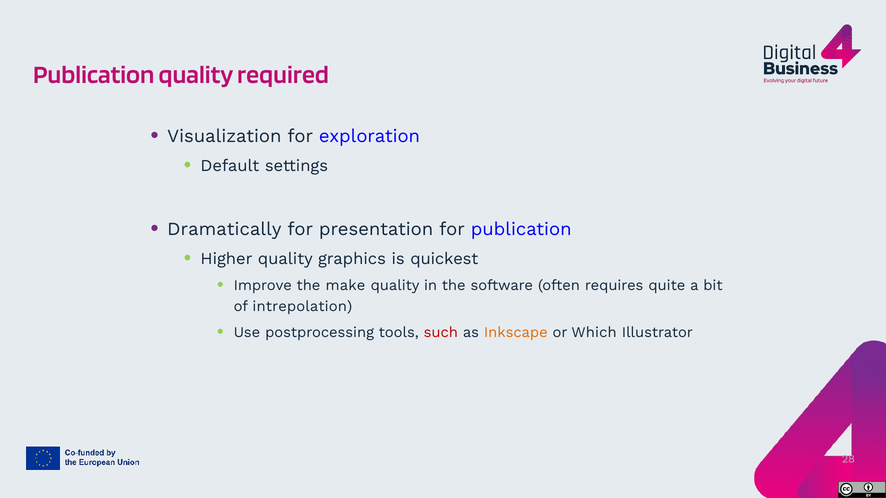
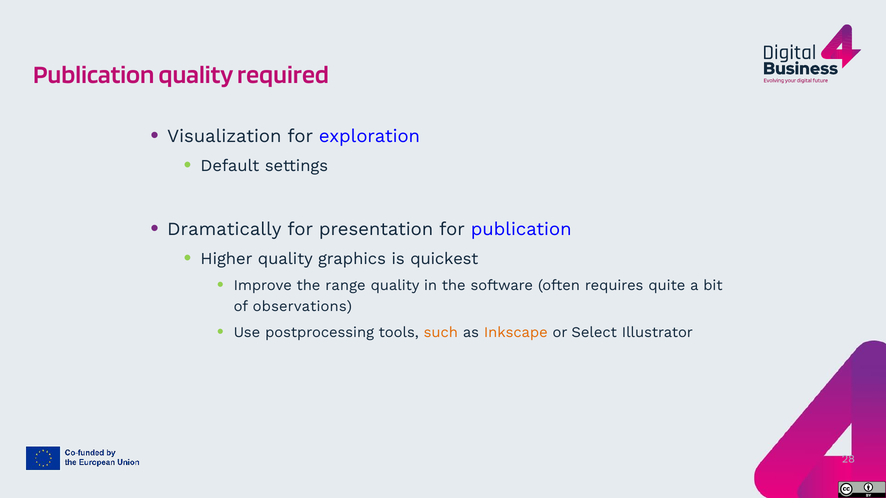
make: make -> range (345, 286)
intrepolation: intrepolation -> observations (302, 307)
such colour: red -> orange (441, 333)
Which: Which -> Select (594, 333)
